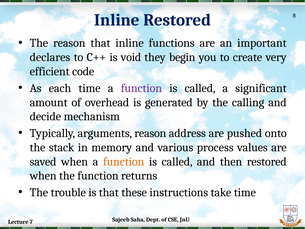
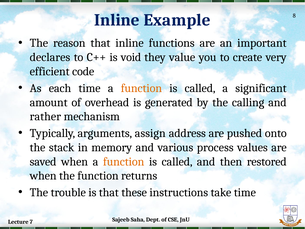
Inline Restored: Restored -> Example (177, 20)
begin: begin -> value (182, 57)
function colour: purple -> orange (141, 88)
decide: decide -> rather (45, 116)
arguments reason: reason -> assign (150, 133)
